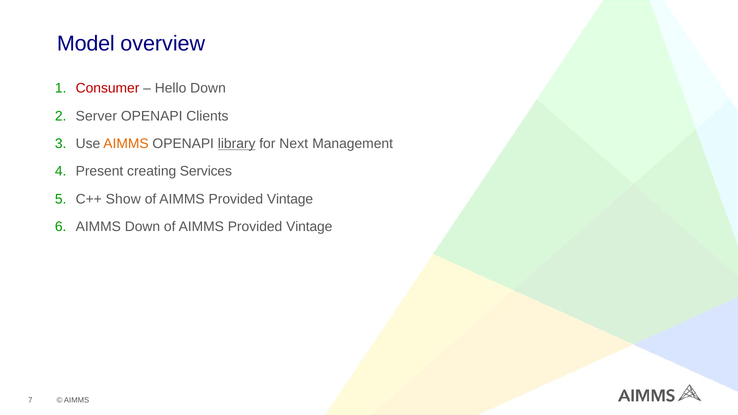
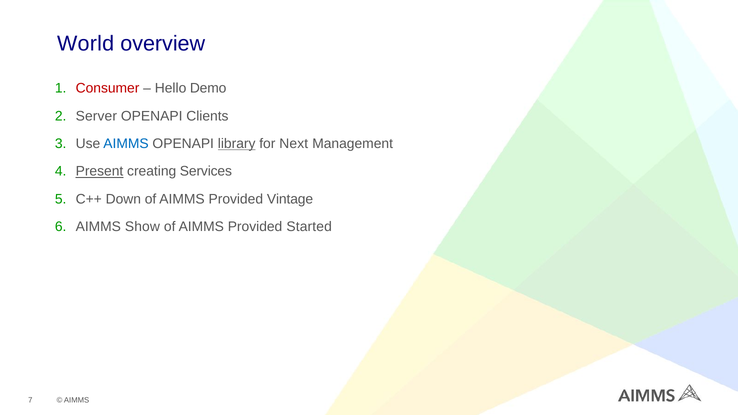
Model: Model -> World (86, 43)
Hello Down: Down -> Demo (208, 88)
AIMMS colour: orange -> blue (126, 144)
Present underline: none -> present (99, 171)
Show: Show -> Down (123, 199)
AIMMS Down: Down -> Show (142, 227)
Vintage: Vintage -> Started (309, 227)
